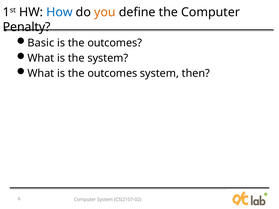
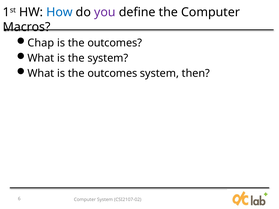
you colour: orange -> purple (105, 12)
Penalty: Penalty -> Macros (27, 27)
Basic: Basic -> Chap (41, 43)
